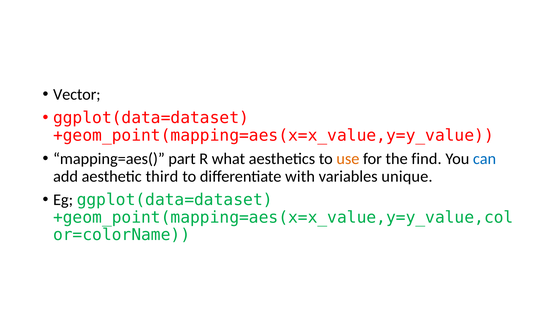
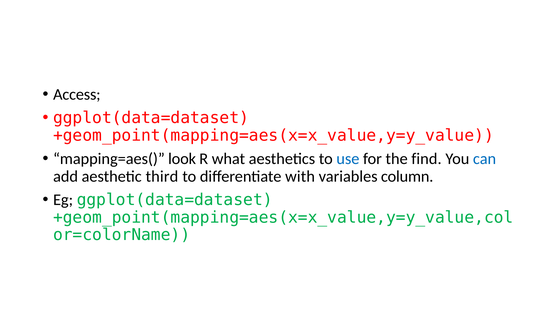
Vector: Vector -> Access (77, 95)
part: part -> look (182, 159)
use colour: orange -> blue (348, 159)
unique: unique -> column (407, 177)
